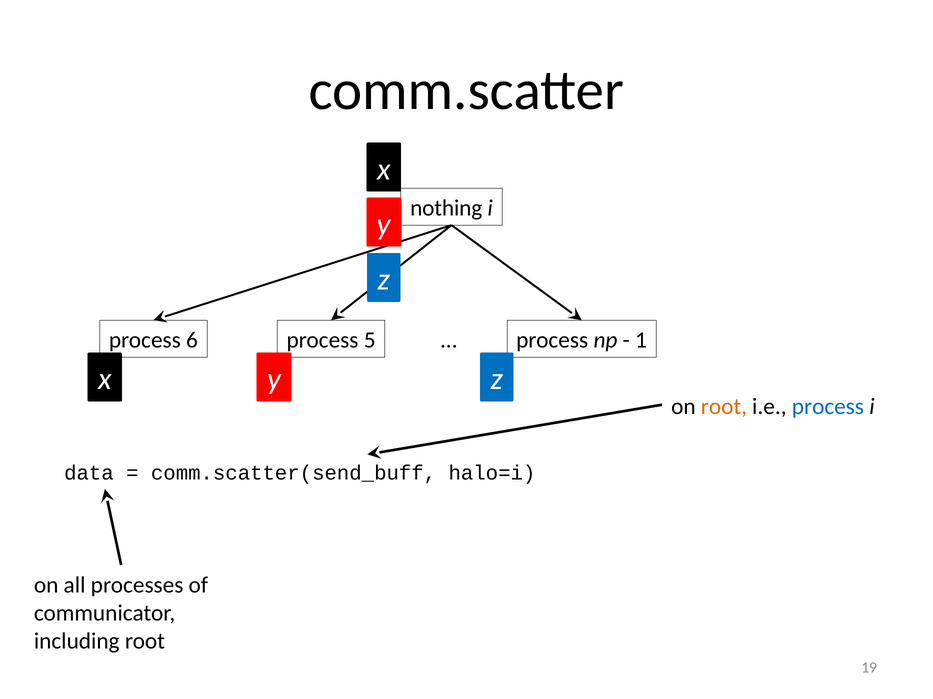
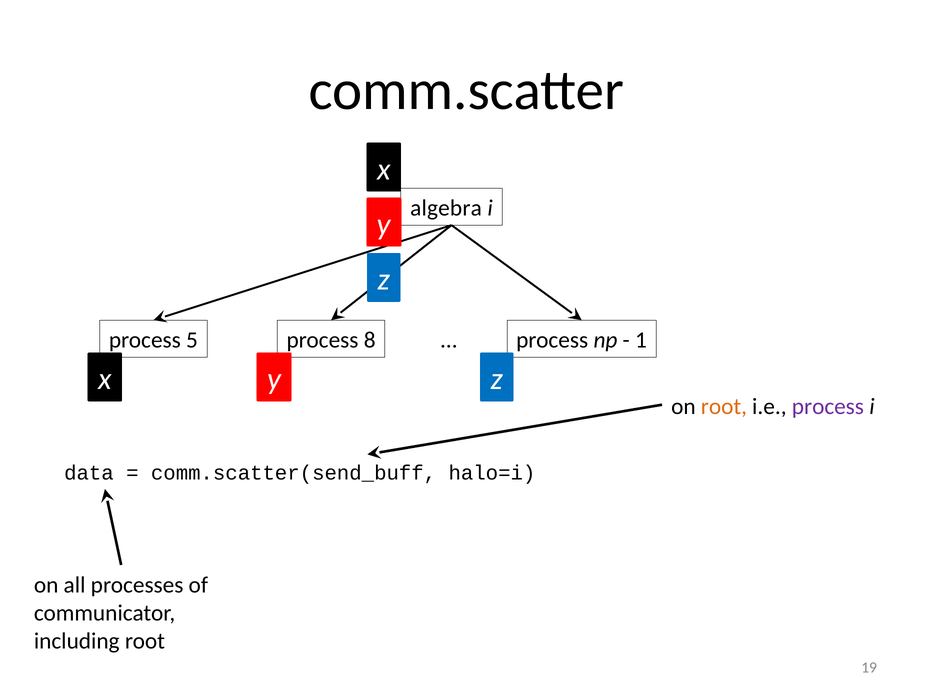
nothing: nothing -> algebra (446, 208)
6: 6 -> 5 (192, 341)
5: 5 -> 8 (370, 341)
process colour: blue -> purple (828, 407)
